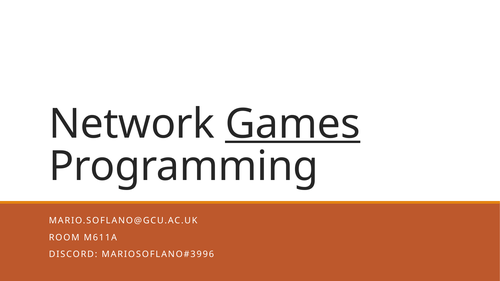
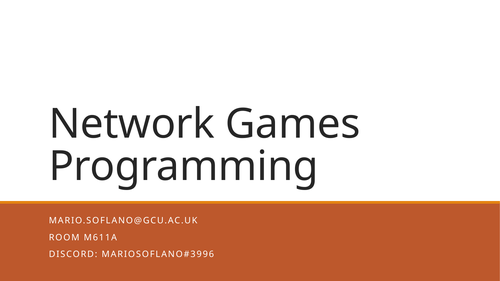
Games underline: present -> none (293, 124)
